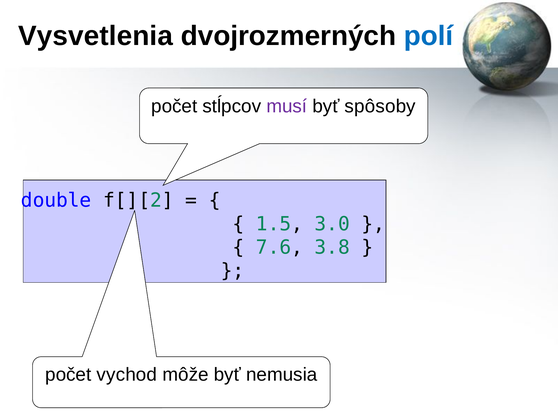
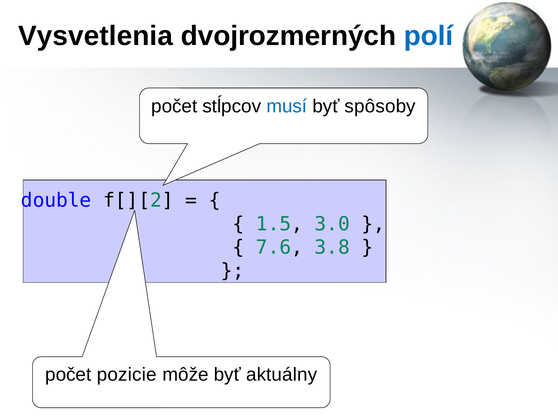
musí colour: purple -> blue (287, 106)
vychod: vychod -> pozicie (127, 375)
nemusia: nemusia -> aktuálny (282, 375)
